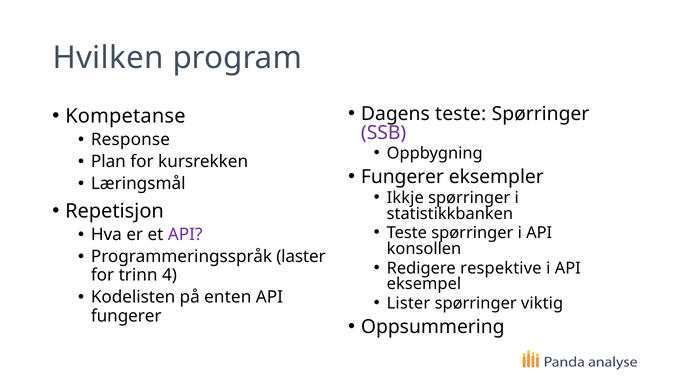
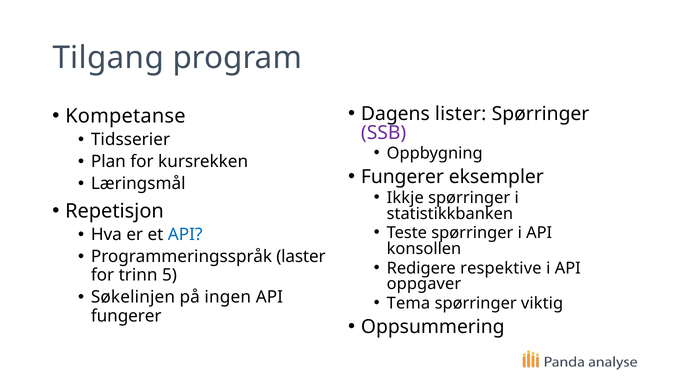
Hvilken: Hvilken -> Tilgang (108, 58)
Dagens teste: teste -> lister (461, 114)
Response: Response -> Tidsserier (131, 140)
API colour: purple -> blue (185, 235)
4: 4 -> 5 (169, 275)
eksempel: eksempel -> oppgaver (424, 284)
Kodelisten: Kodelisten -> Søkelinjen (133, 297)
enten: enten -> ingen (228, 297)
Lister: Lister -> Tema (408, 303)
